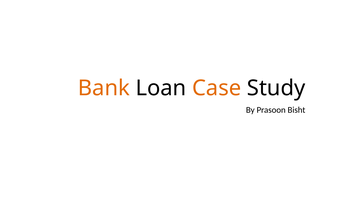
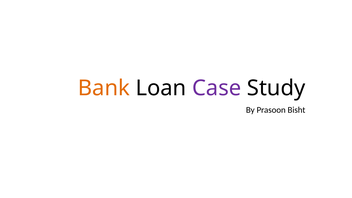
Case colour: orange -> purple (217, 88)
